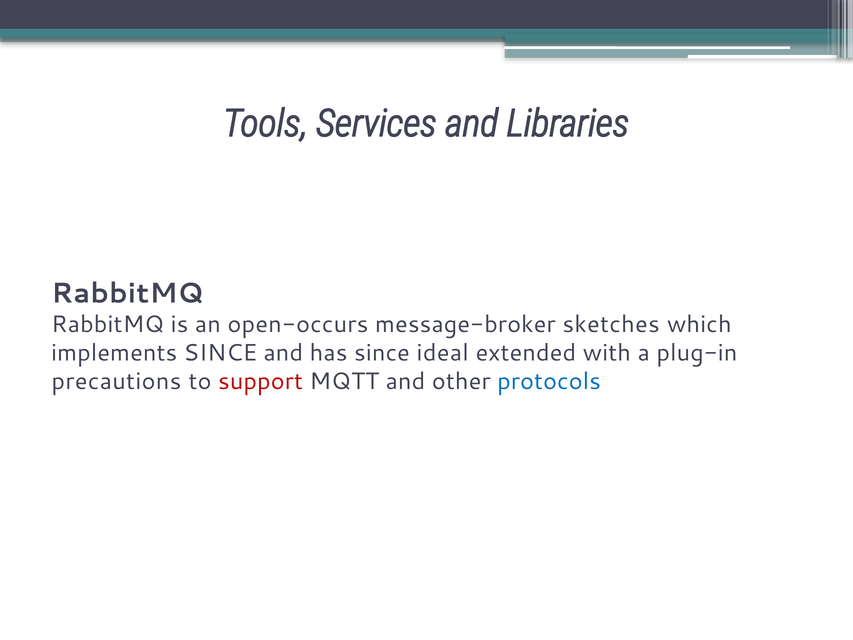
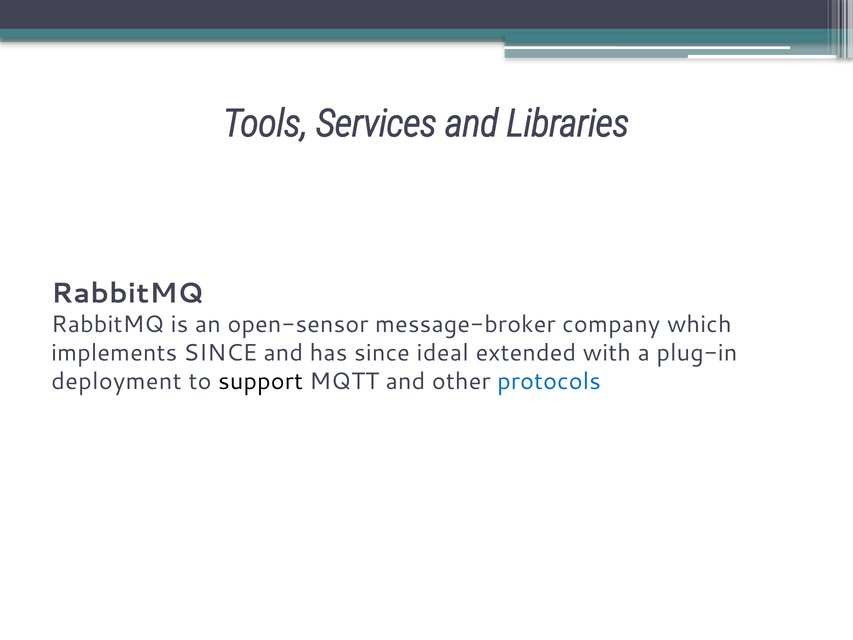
open-occurs: open-occurs -> open-sensor (298, 324)
sketches: sketches -> company (611, 324)
precautions: precautions -> deployment (116, 381)
support colour: red -> black (261, 381)
